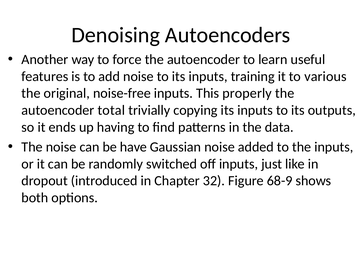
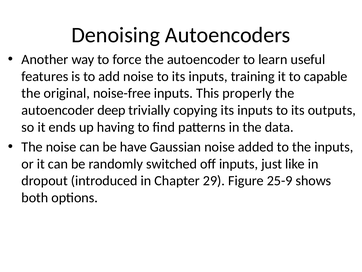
various: various -> capable (326, 76)
total: total -> deep (111, 110)
32: 32 -> 29 (214, 180)
68-9: 68-9 -> 25-9 (280, 180)
